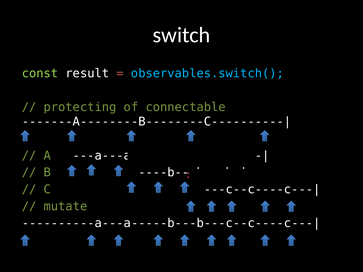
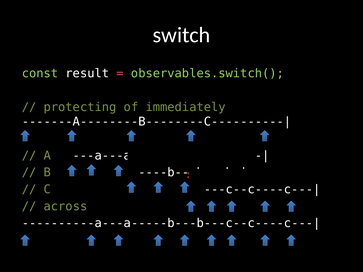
observables.switch( colour: light blue -> light green (207, 73)
connectable: connectable -> immediately (186, 107)
mutate: mutate -> across (65, 207)
